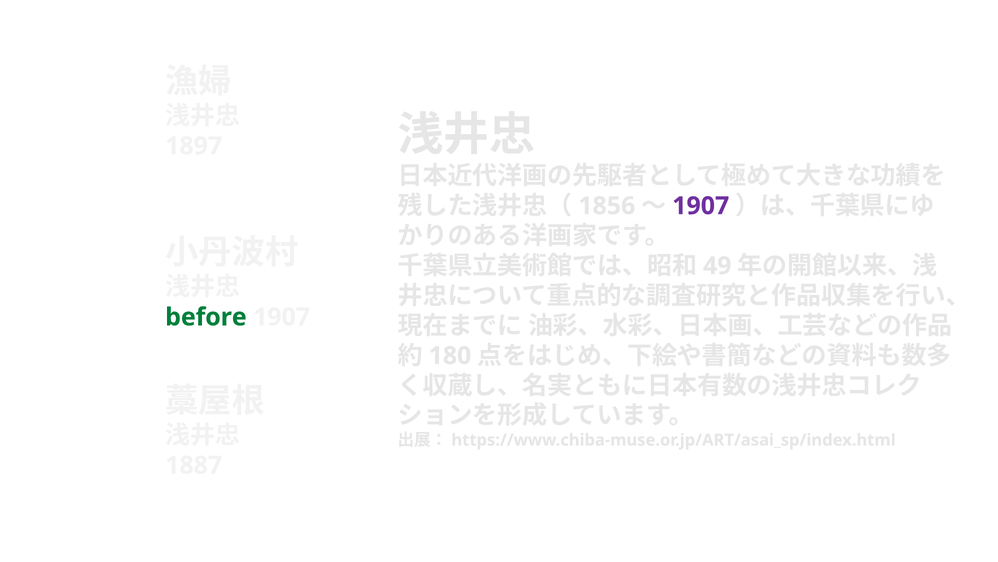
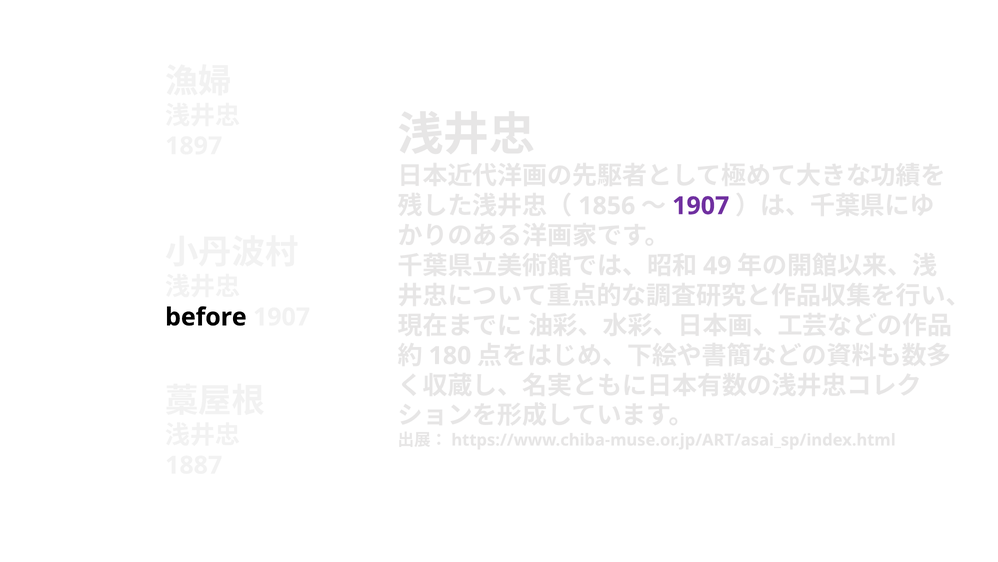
before colour: green -> black (206, 317)
